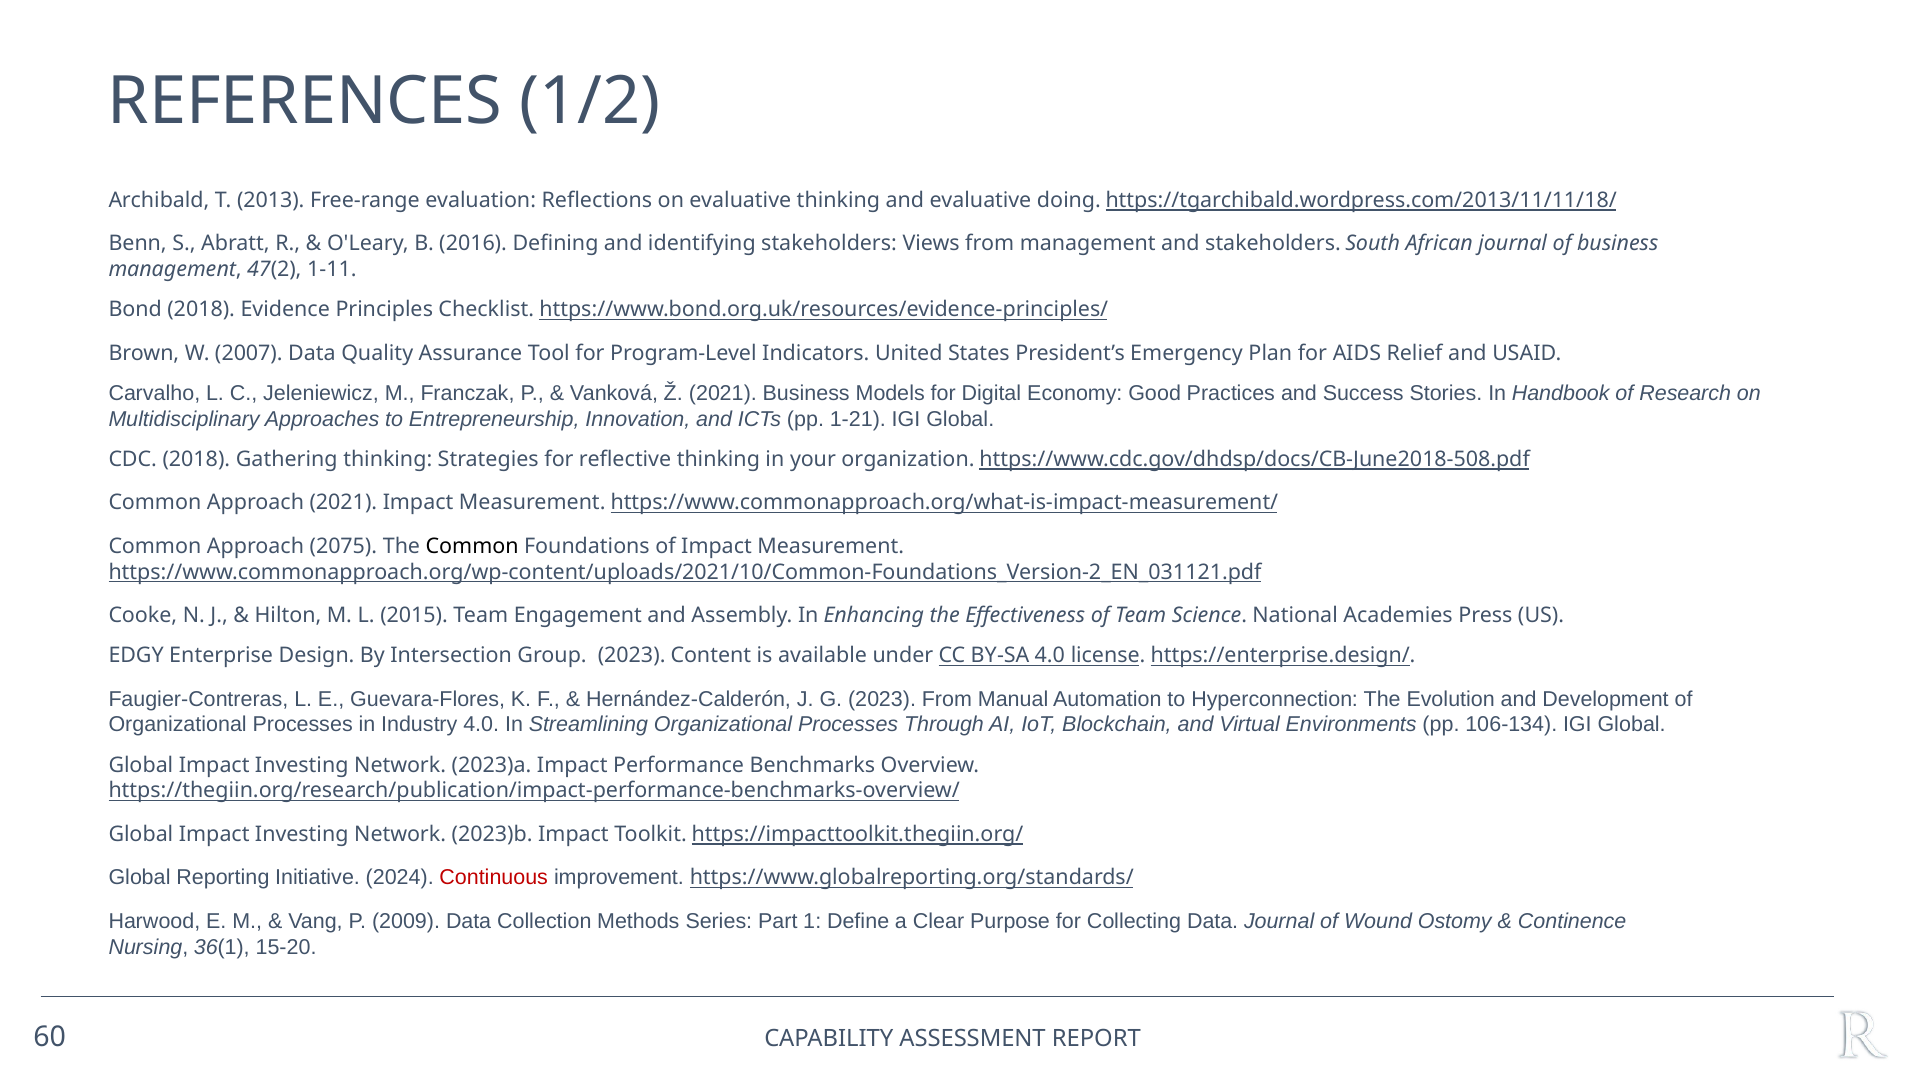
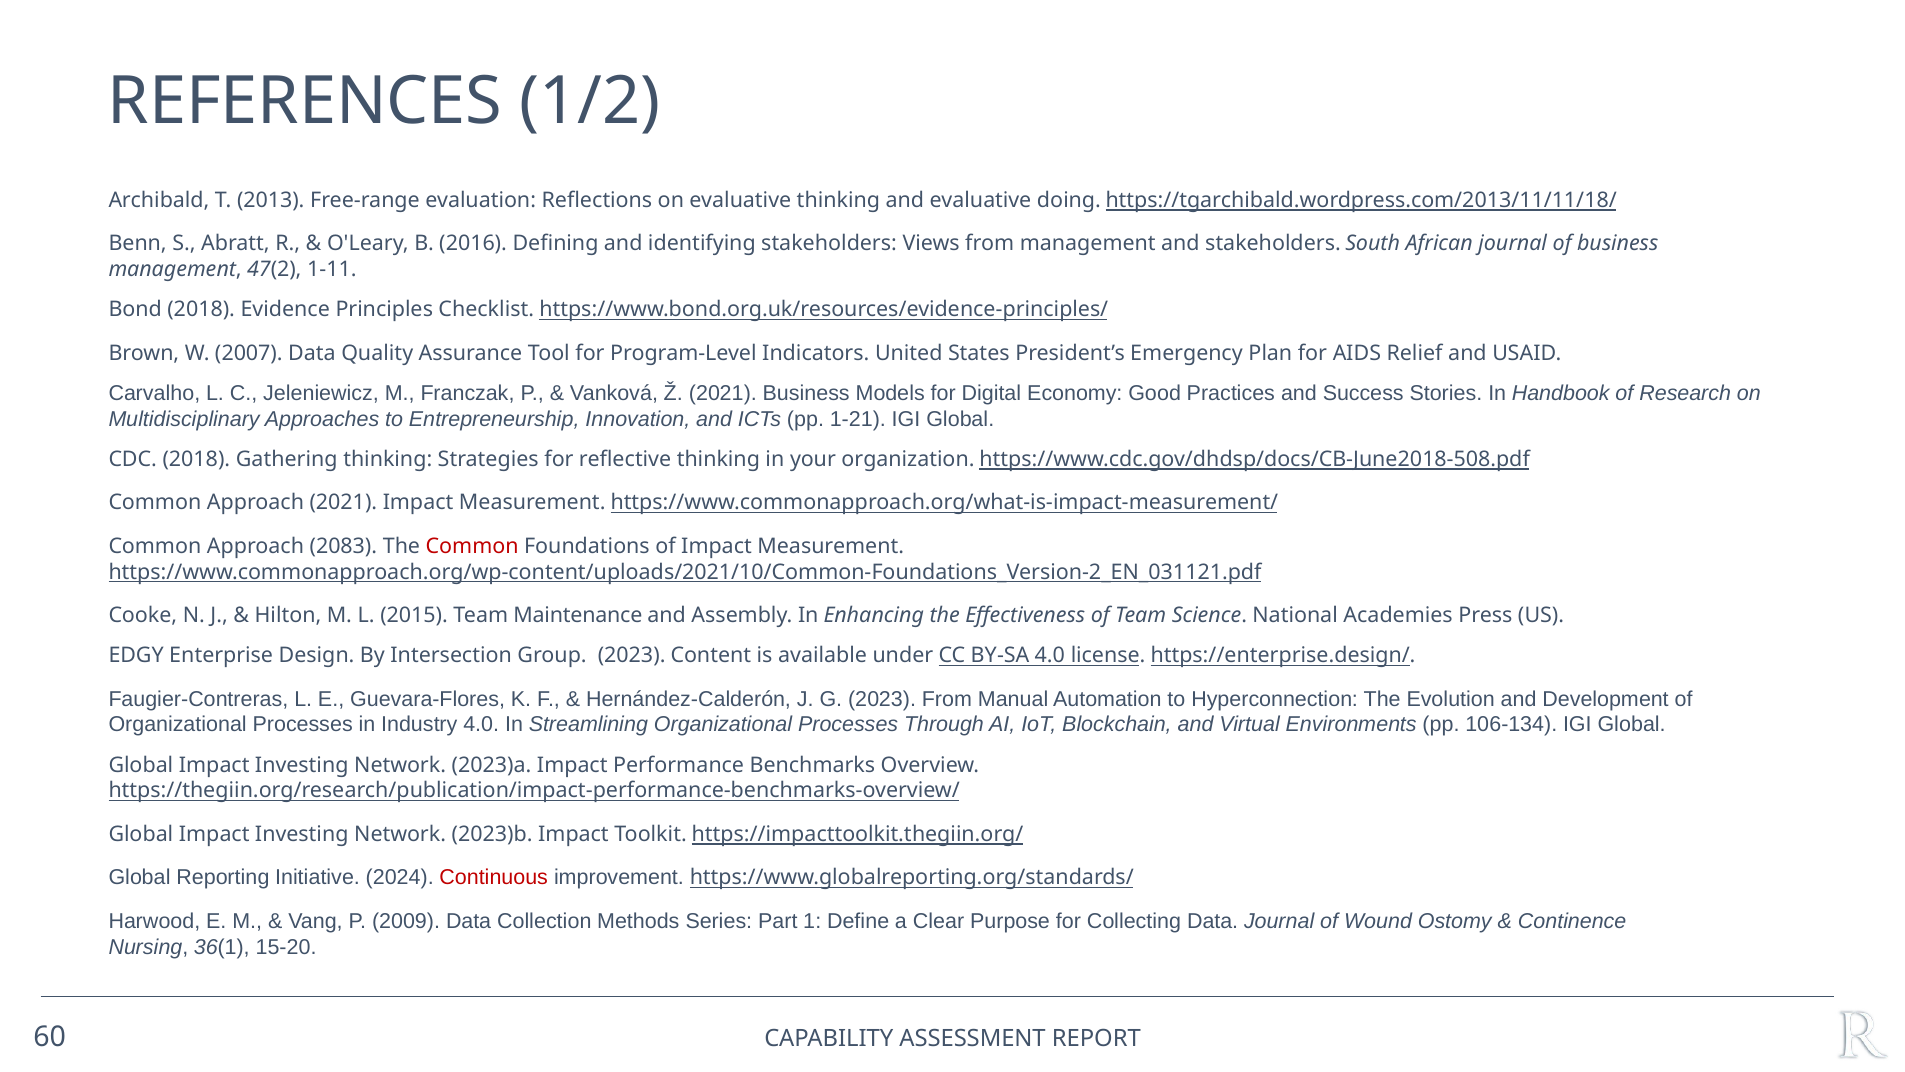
2075: 2075 -> 2083 (343, 546)
Common colour: black -> red (472, 546)
Engagement: Engagement -> Maintenance (578, 615)
